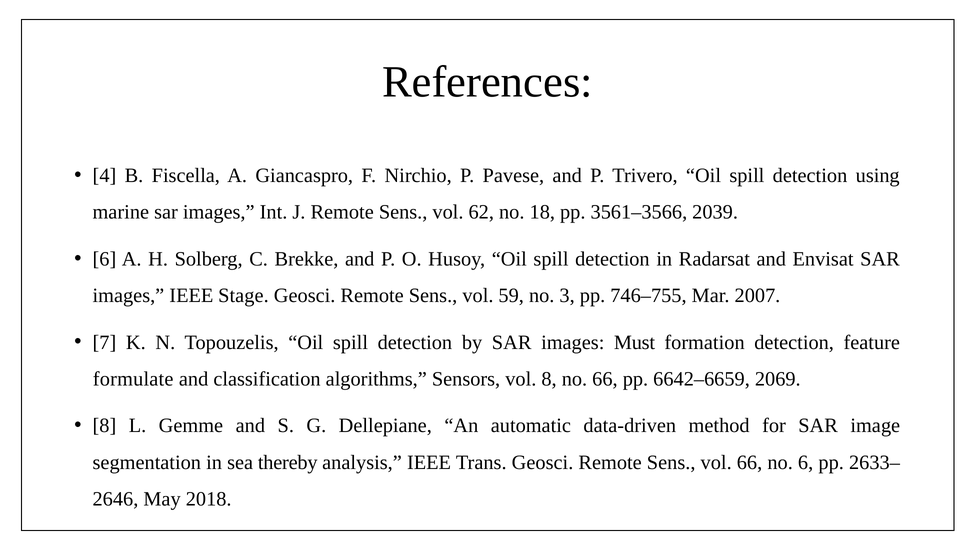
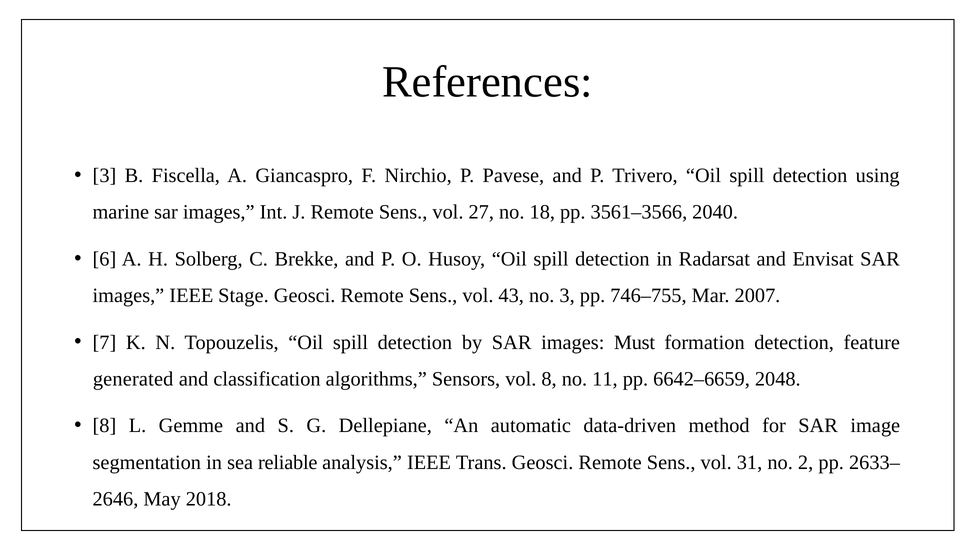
4: 4 -> 3 (104, 175)
62: 62 -> 27 (481, 212)
2039: 2039 -> 2040 (715, 212)
59: 59 -> 43 (511, 295)
formulate: formulate -> generated (133, 379)
no 66: 66 -> 11 (605, 379)
2069: 2069 -> 2048 (778, 379)
thereby: thereby -> reliable (288, 462)
vol 66: 66 -> 31 (750, 462)
no 6: 6 -> 2 (806, 462)
